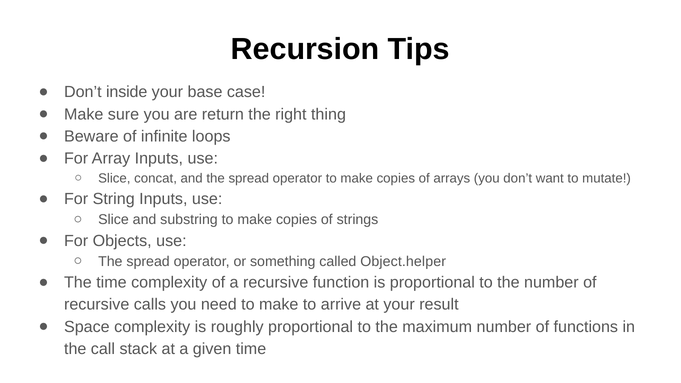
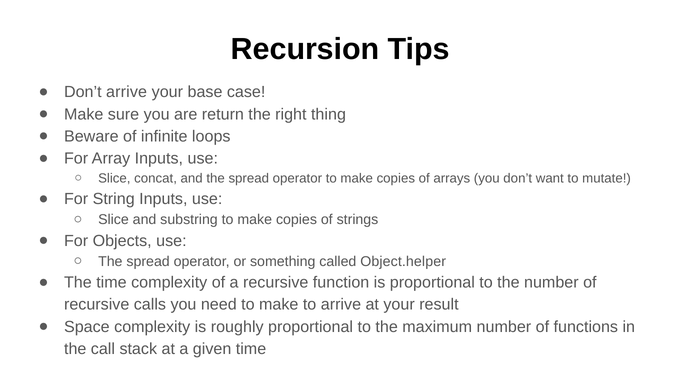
Don’t inside: inside -> arrive (127, 92)
